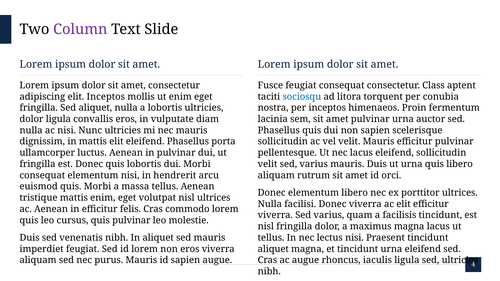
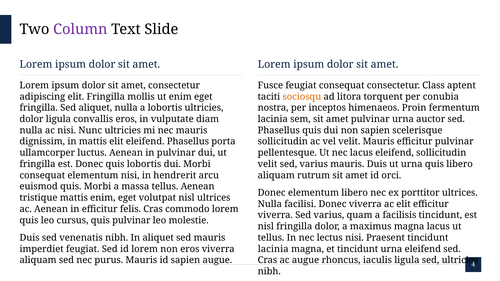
elit Inceptos: Inceptos -> Fringilla (106, 97)
sociosqu colour: blue -> orange (302, 97)
aliquet: aliquet -> lacinia (273, 249)
